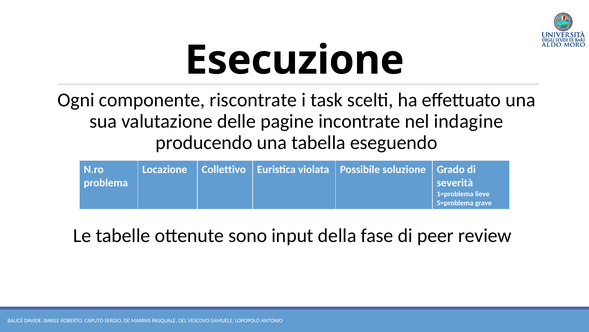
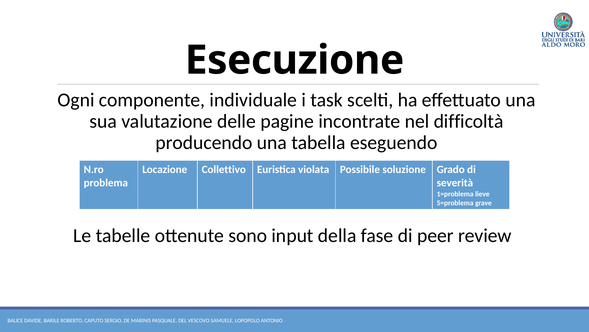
riscontrate: riscontrate -> individuale (253, 100)
indagine: indagine -> difficoltà (469, 121)
